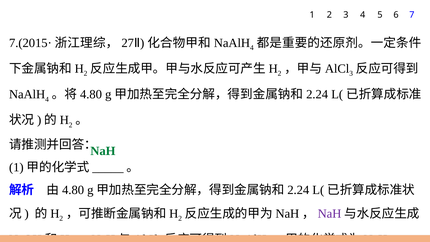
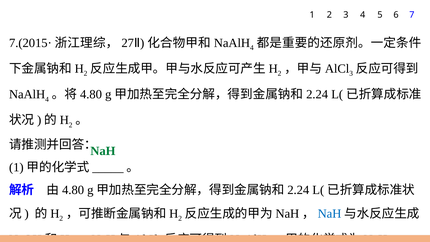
NaH colour: purple -> blue (330, 214)
